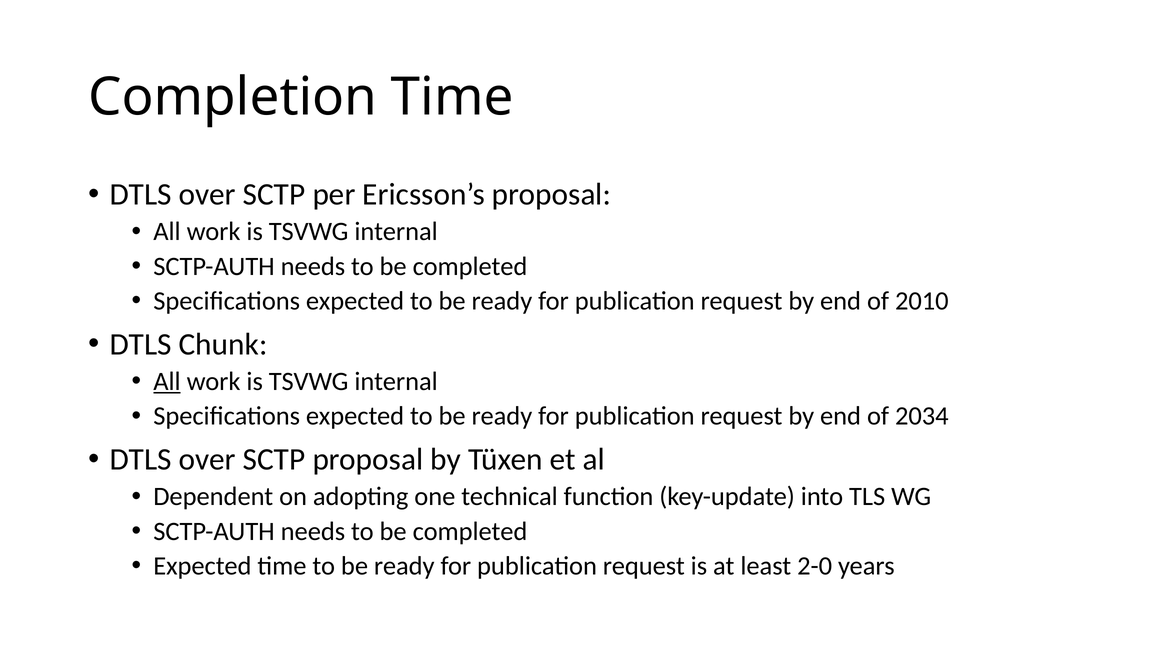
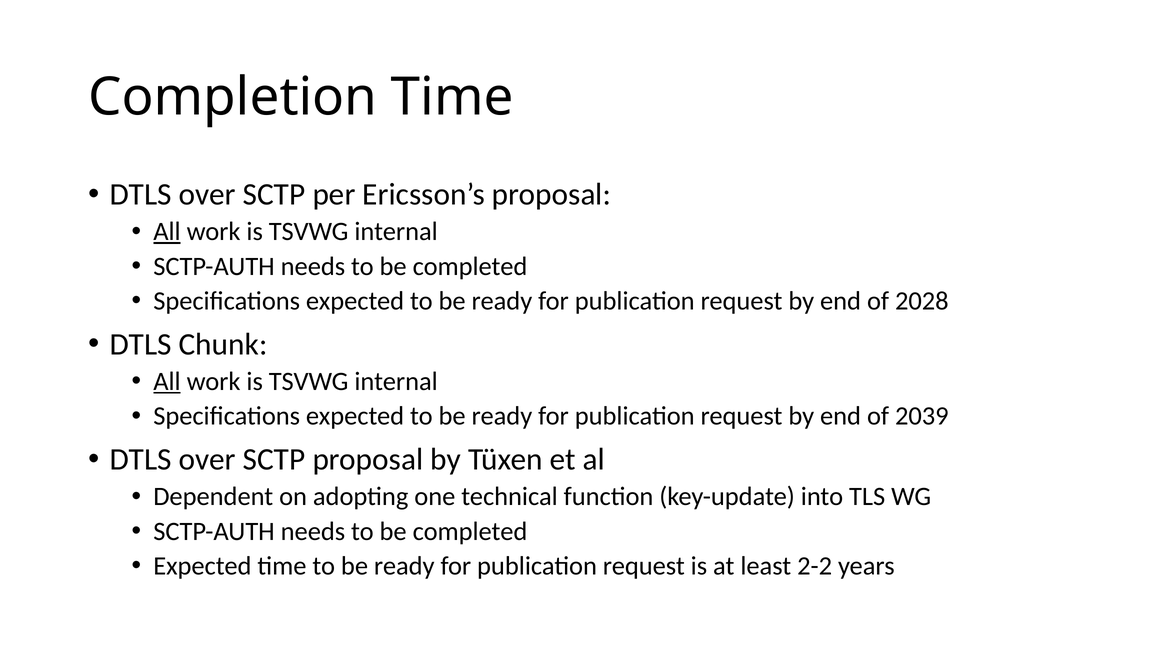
All underline: none -> present (167, 232)
2010: 2010 -> 2028 (922, 301)
2034: 2034 -> 2039 (922, 416)
2-0: 2-0 -> 2-2 (815, 566)
